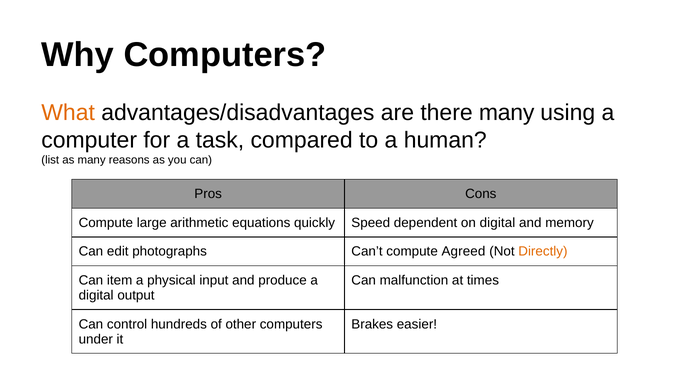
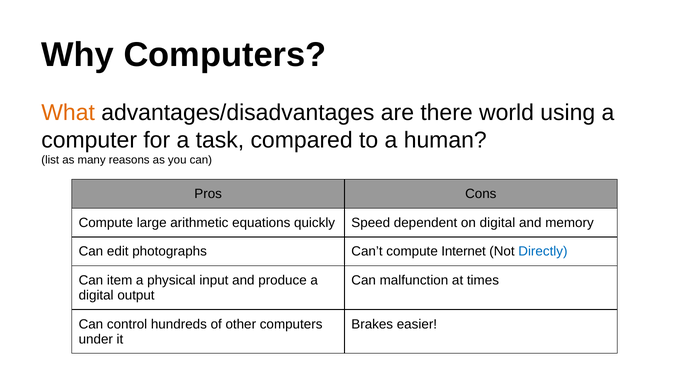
there many: many -> world (507, 113)
Agreed: Agreed -> Internet (464, 252)
Directly colour: orange -> blue (543, 252)
